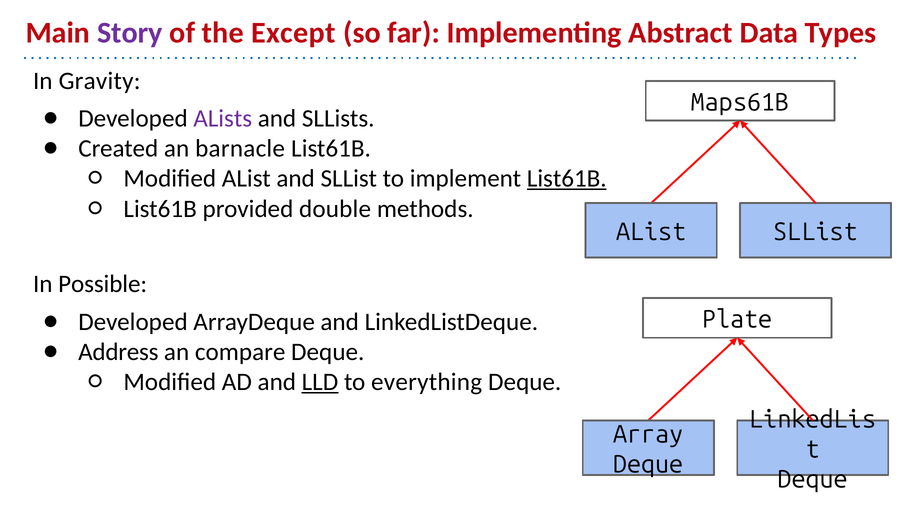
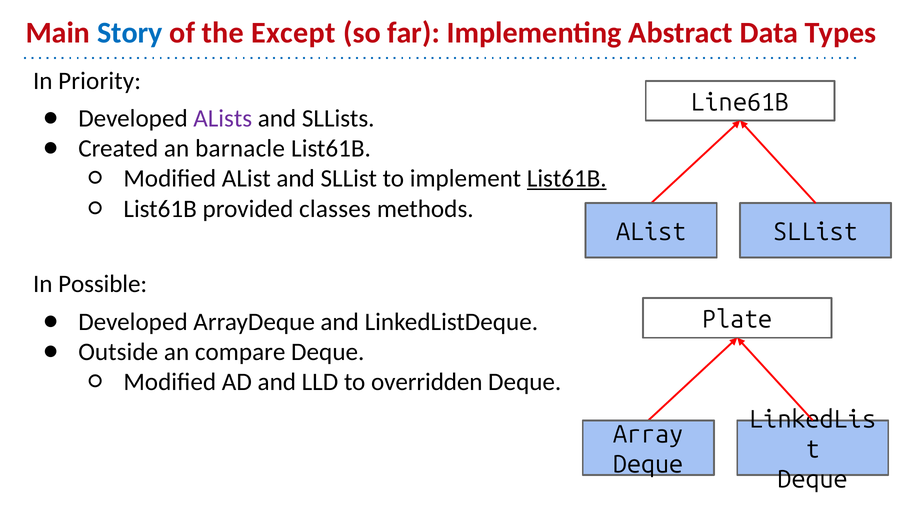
Story colour: purple -> blue (130, 33)
Gravity: Gravity -> Priority (100, 81)
Maps61B: Maps61B -> Line61B (740, 103)
double: double -> classes (335, 209)
Address: Address -> Outside (118, 352)
LLD underline: present -> none (320, 382)
everything: everything -> overridden (427, 382)
